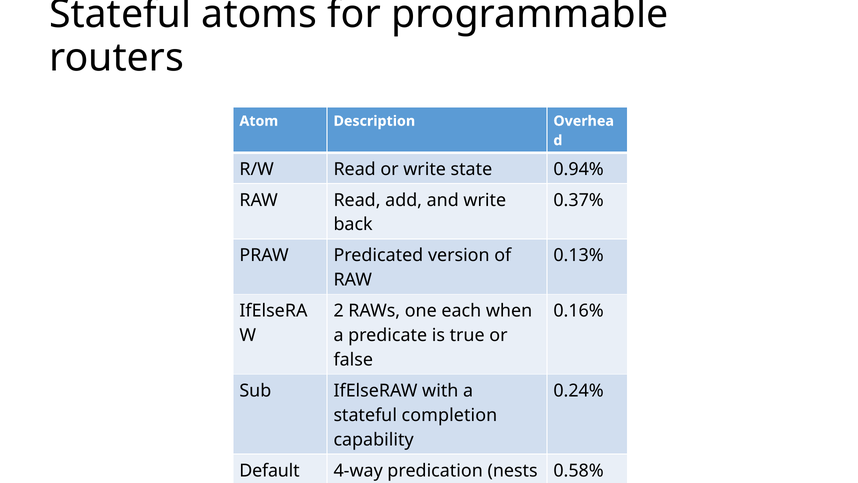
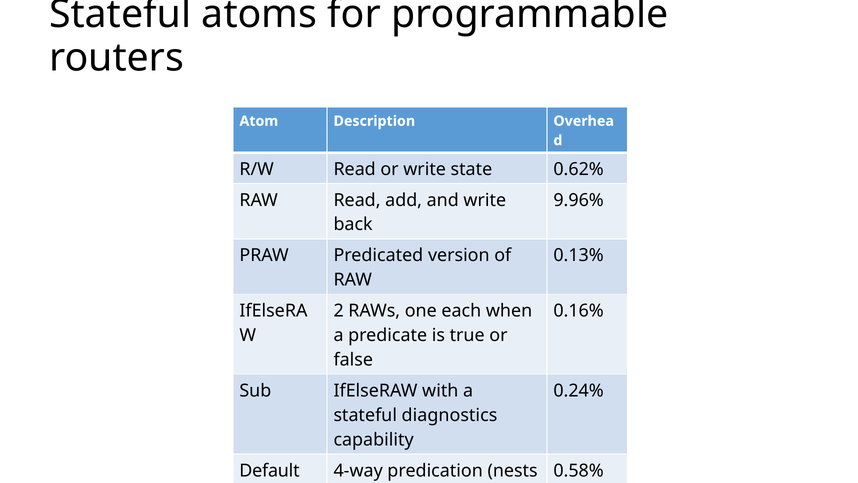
0.94%: 0.94% -> 0.62% (579, 169)
0.37%: 0.37% -> 9.96% (579, 200)
completion: completion -> diagnostics (449, 415)
